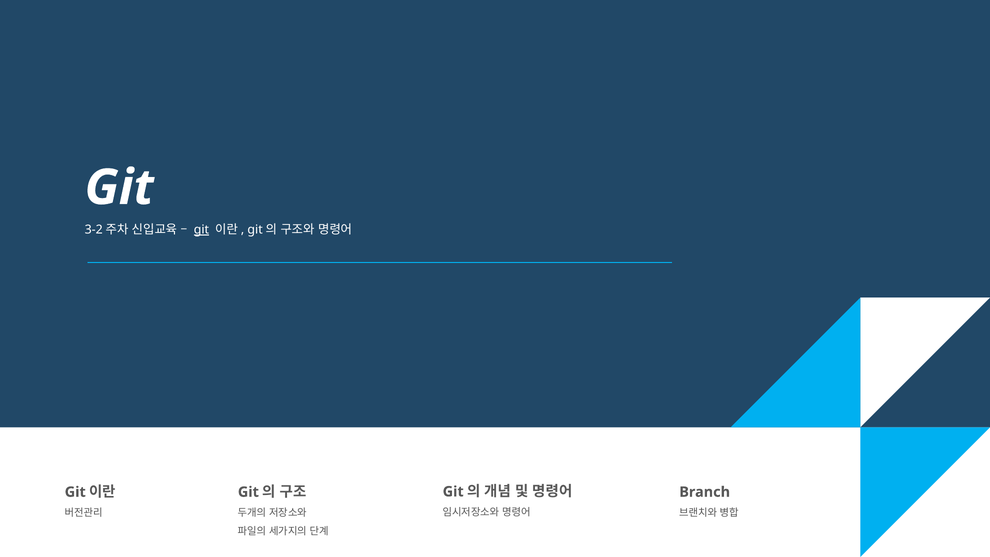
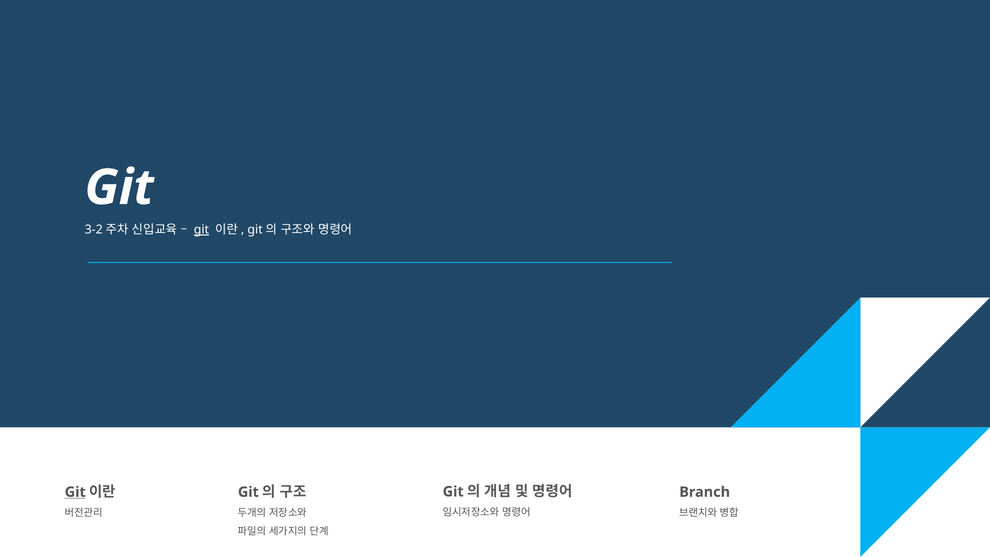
Git underline: none -> present (75, 492)
